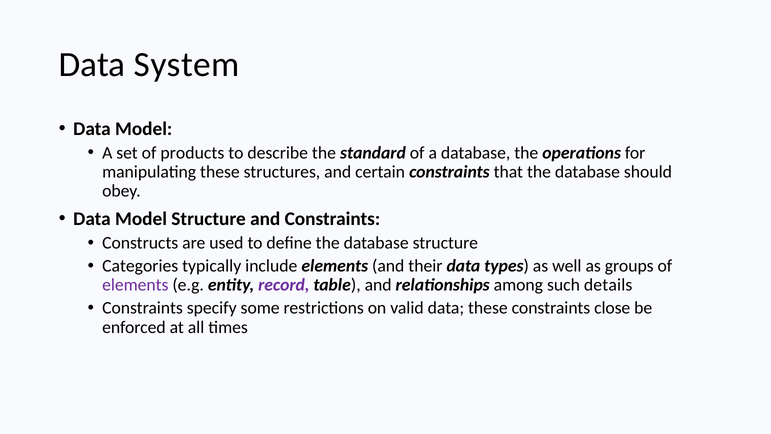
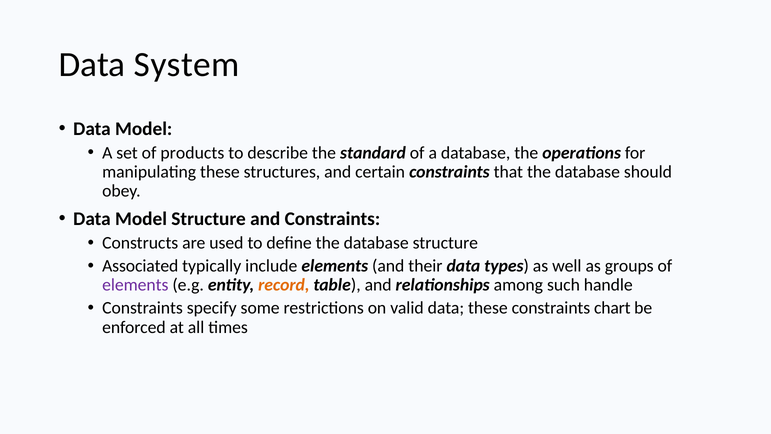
Categories: Categories -> Associated (140, 266)
record colour: purple -> orange (284, 285)
details: details -> handle (608, 285)
close: close -> chart (612, 308)
